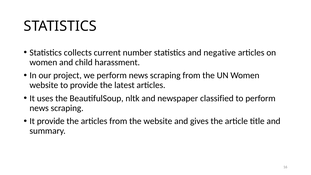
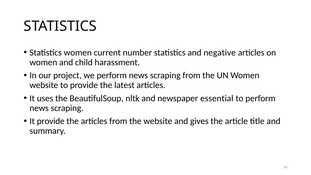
Statistics collects: collects -> women (78, 53)
classified: classified -> essential (217, 98)
